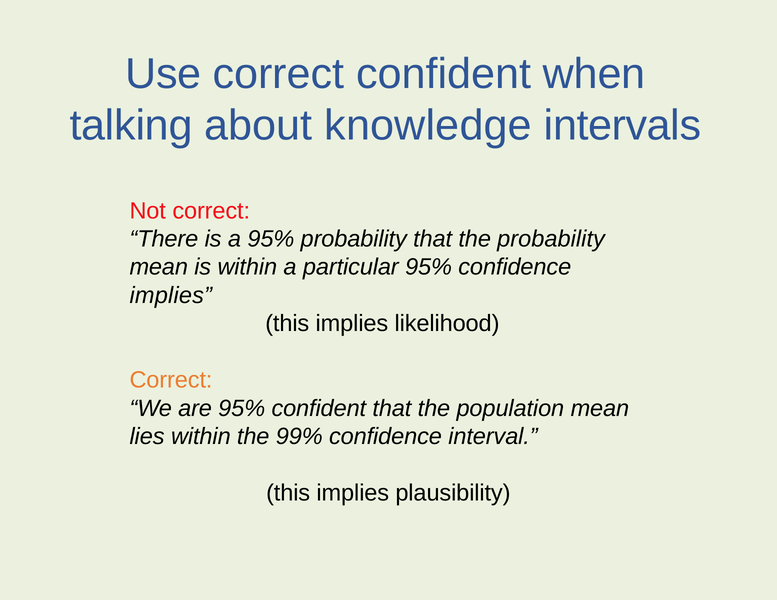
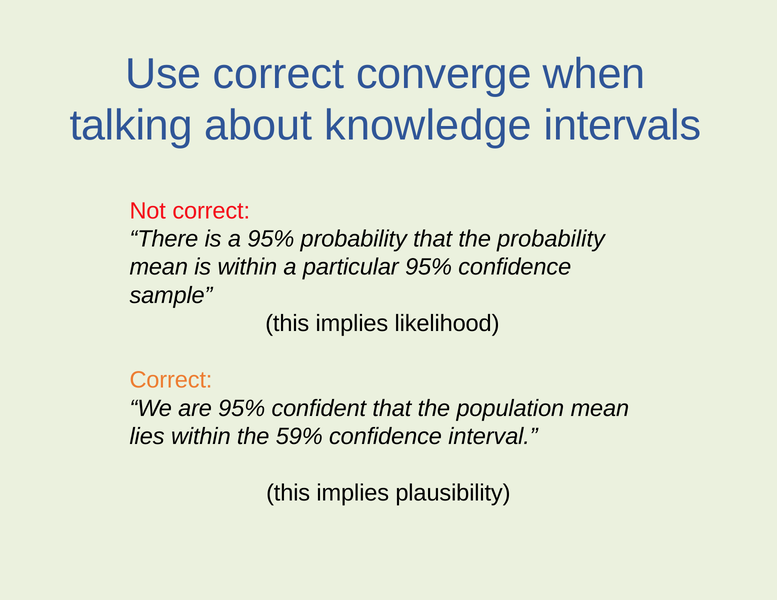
correct confident: confident -> converge (444, 74)
implies: implies -> sample (171, 296)
99%: 99% -> 59% (299, 437)
